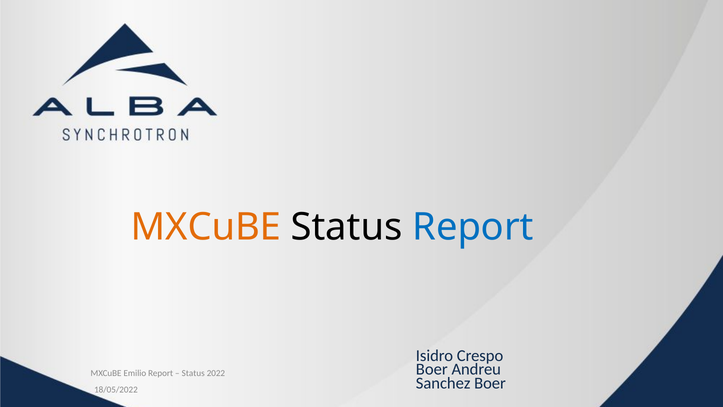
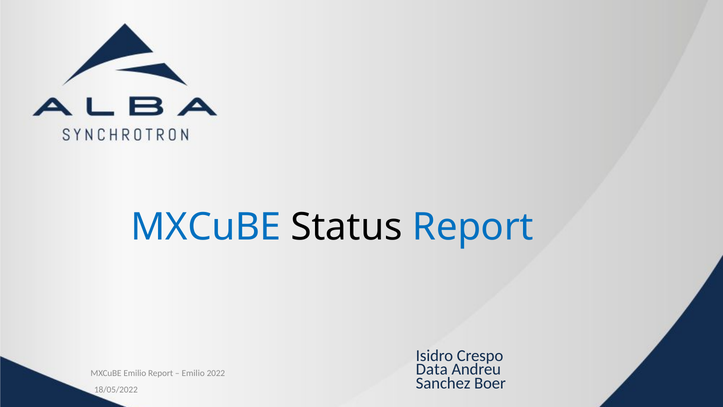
MXCuBE colour: orange -> blue (206, 227)
Boer: Boer -> Data (432, 369)
Status: Status -> Emilio (193, 373)
